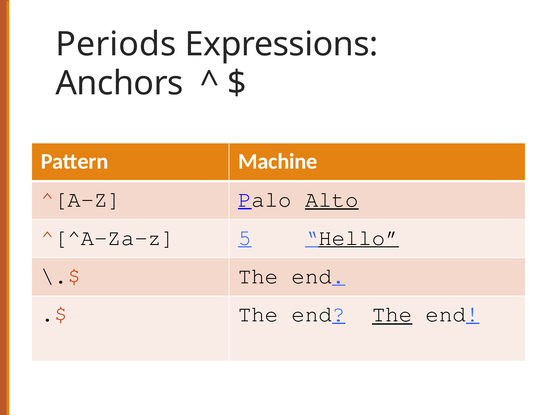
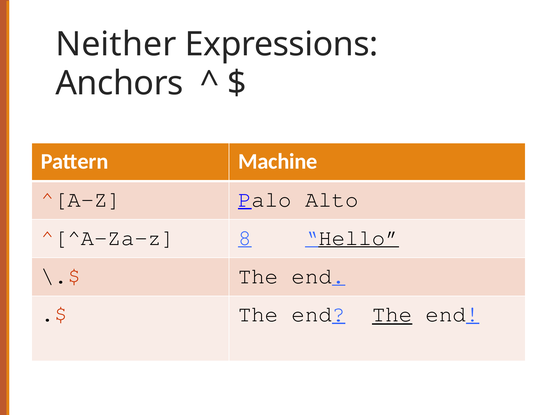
Periods: Periods -> Neither (116, 44)
Alto underline: present -> none (332, 200)
5: 5 -> 8 (245, 238)
